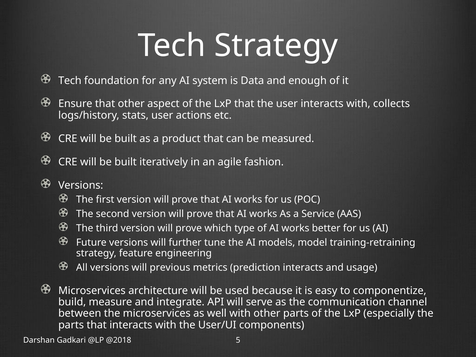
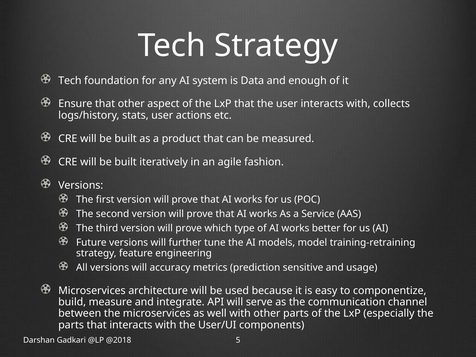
previous: previous -> accuracy (170, 268)
prediction interacts: interacts -> sensitive (303, 268)
